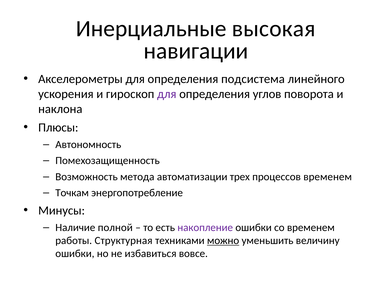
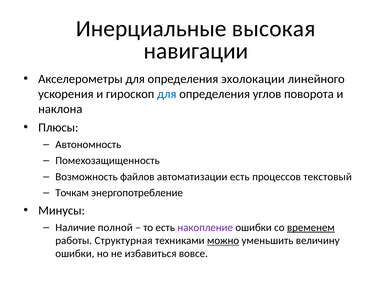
подсистема: подсистема -> эхолокации (253, 79)
для colour: purple -> blue (167, 94)
метода: метода -> файлов (137, 177)
автоматизации трех: трех -> есть (240, 177)
процессов временем: временем -> текстовый (328, 177)
временем underline: none -> present (311, 227)
